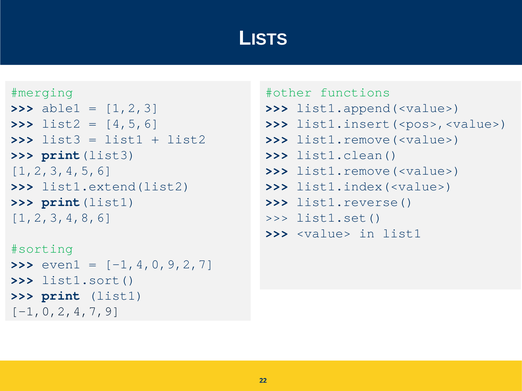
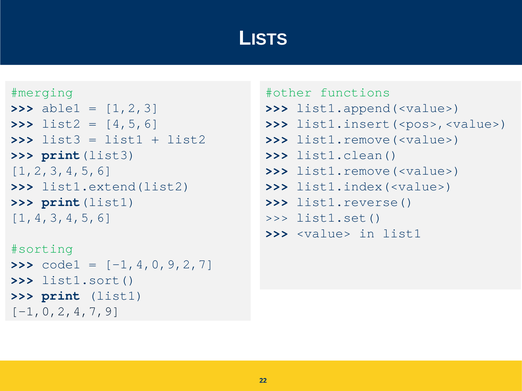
1,2,3,4,8,6: 1,2,3,4,8,6 -> 1,4,3,4,5,6 (61, 218)
even1: even1 -> code1 (61, 265)
